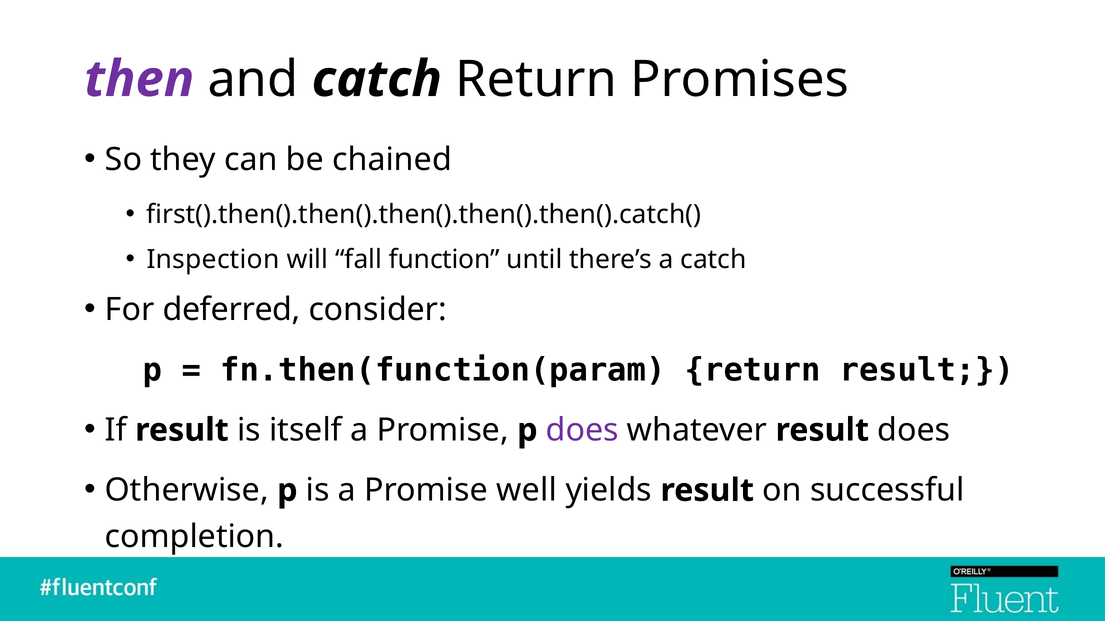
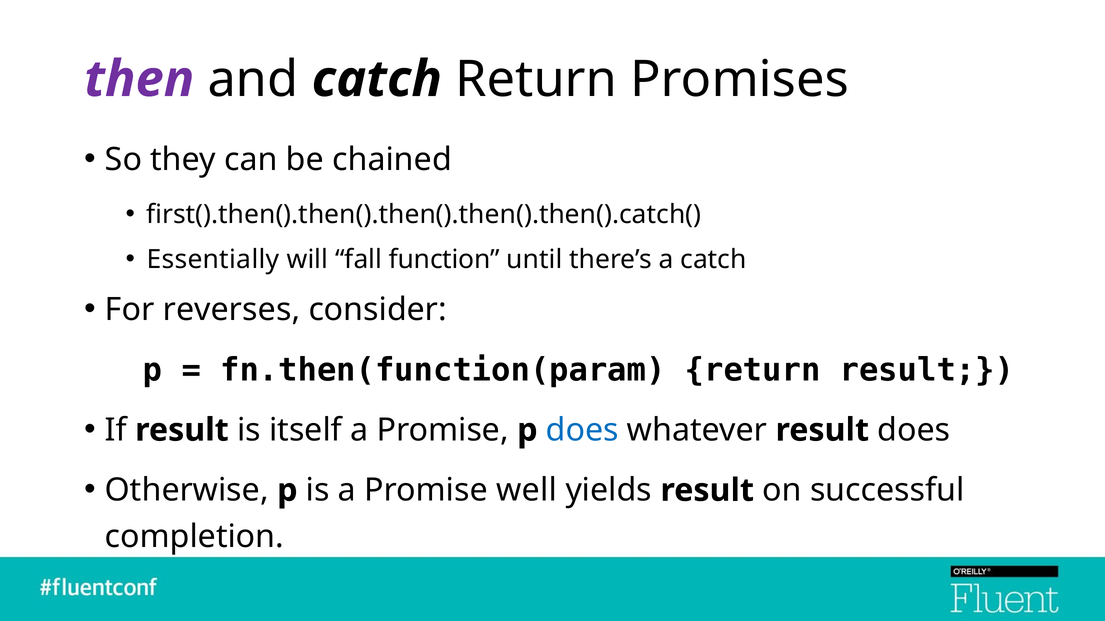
Inspection: Inspection -> Essentially (213, 260)
deferred: deferred -> reverses (231, 310)
does colour: purple -> blue (582, 430)
